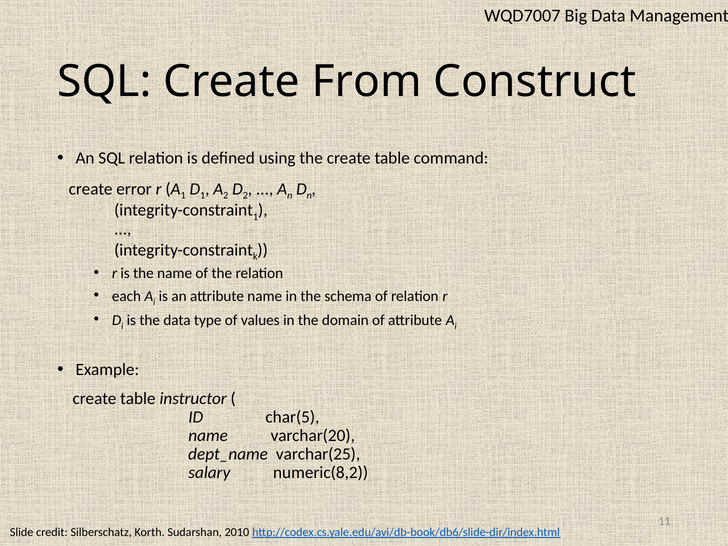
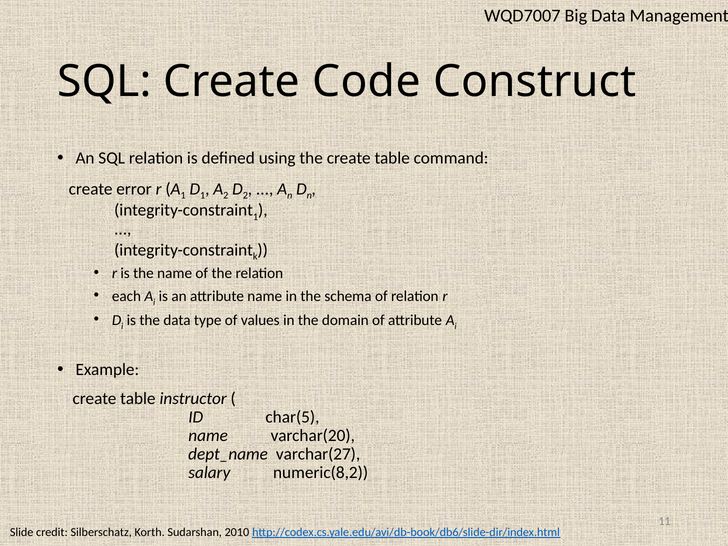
From: From -> Code (366, 82)
varchar(25: varchar(25 -> varchar(27 (318, 454)
